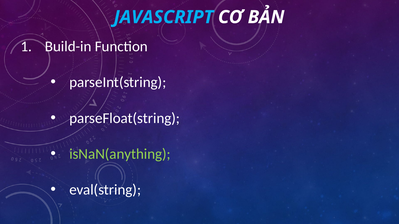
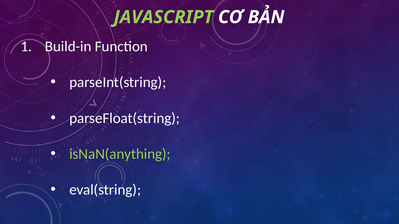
JAVASCRIPT colour: light blue -> light green (163, 17)
